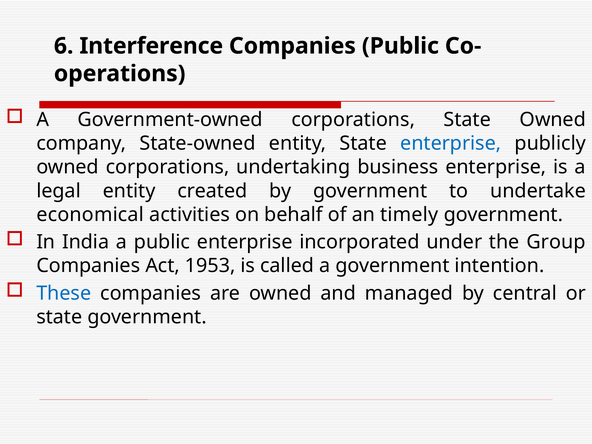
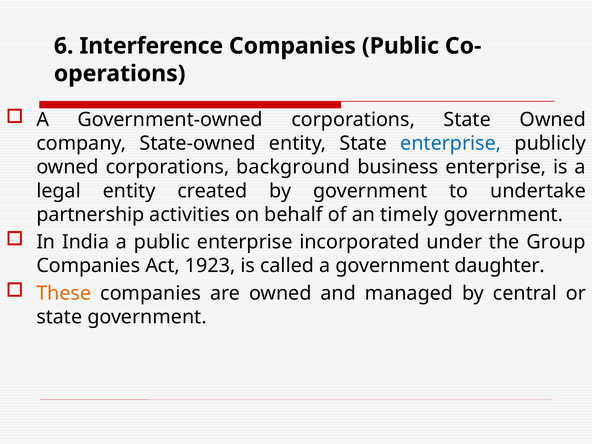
undertaking: undertaking -> background (293, 167)
economical: economical -> partnership (90, 215)
1953: 1953 -> 1923 (210, 266)
intention: intention -> daughter (500, 266)
These colour: blue -> orange (64, 293)
